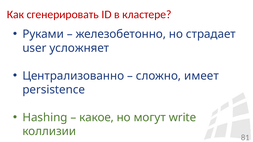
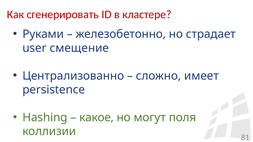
усложняет: усложняет -> смещение (79, 48)
write: write -> поля (183, 118)
